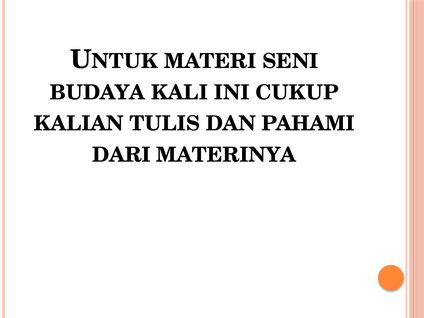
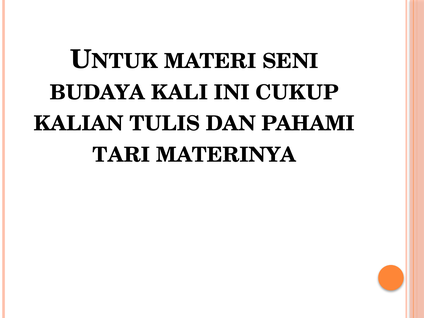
DARI: DARI -> TARI (121, 155)
